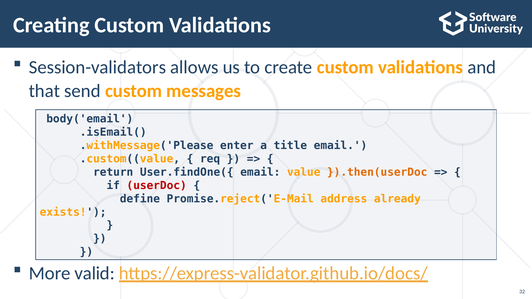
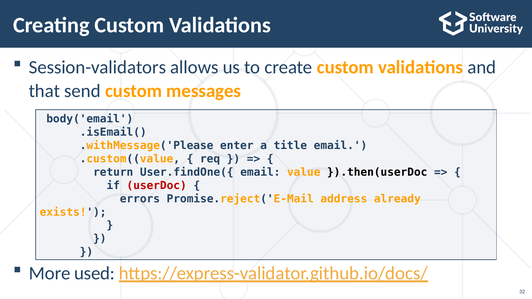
}).then(userDoc colour: orange -> black (377, 172)
define: define -> errors (140, 199)
valid: valid -> used (95, 273)
